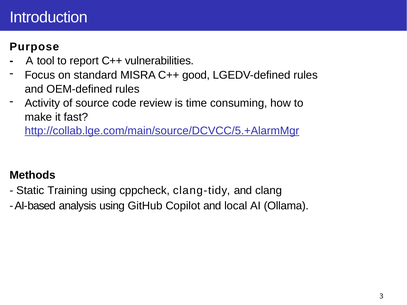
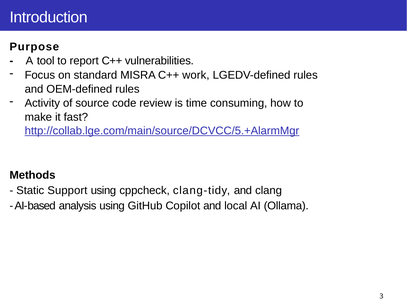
good: good -> work (196, 75)
Training: Training -> Support (67, 191)
